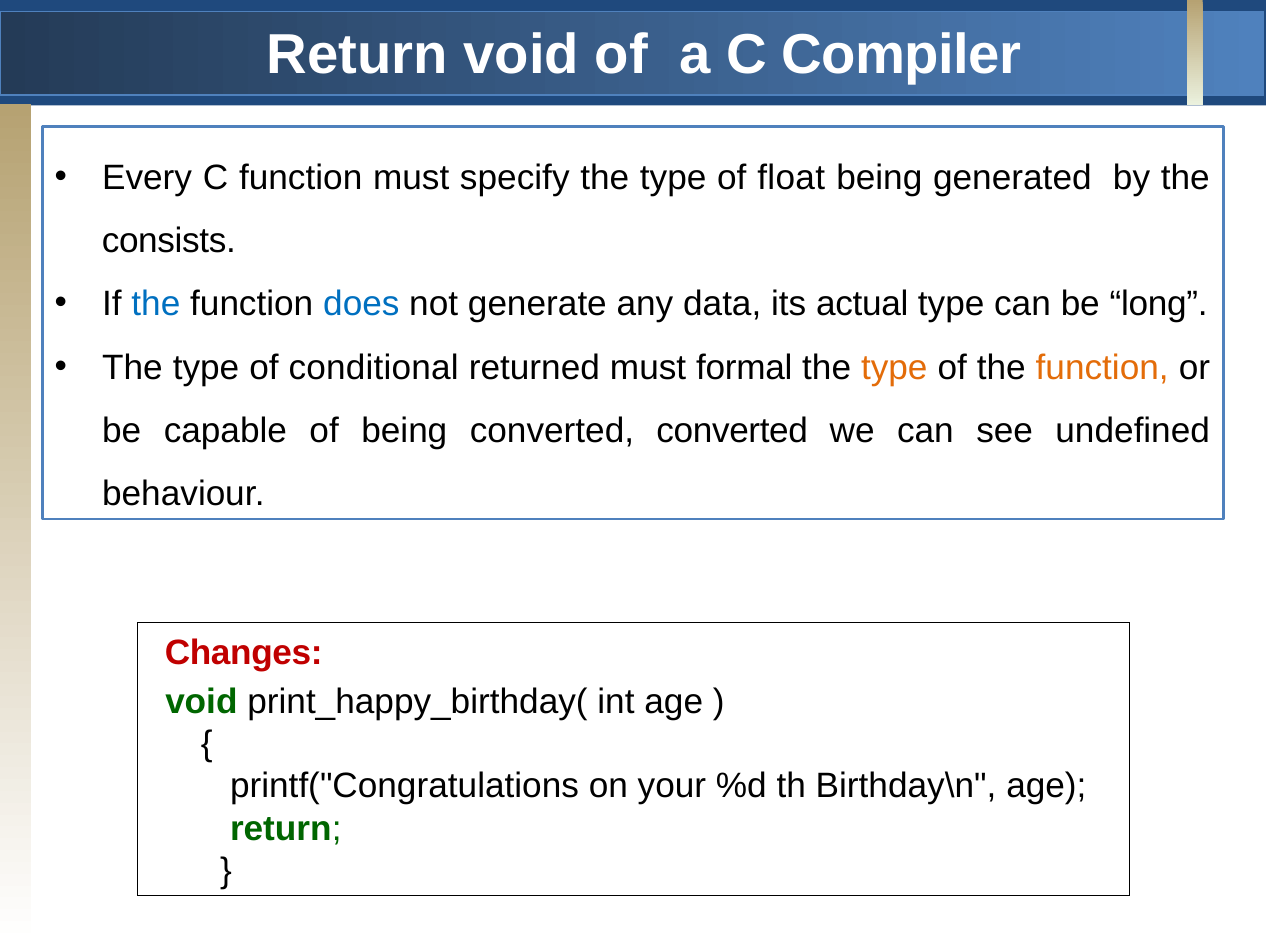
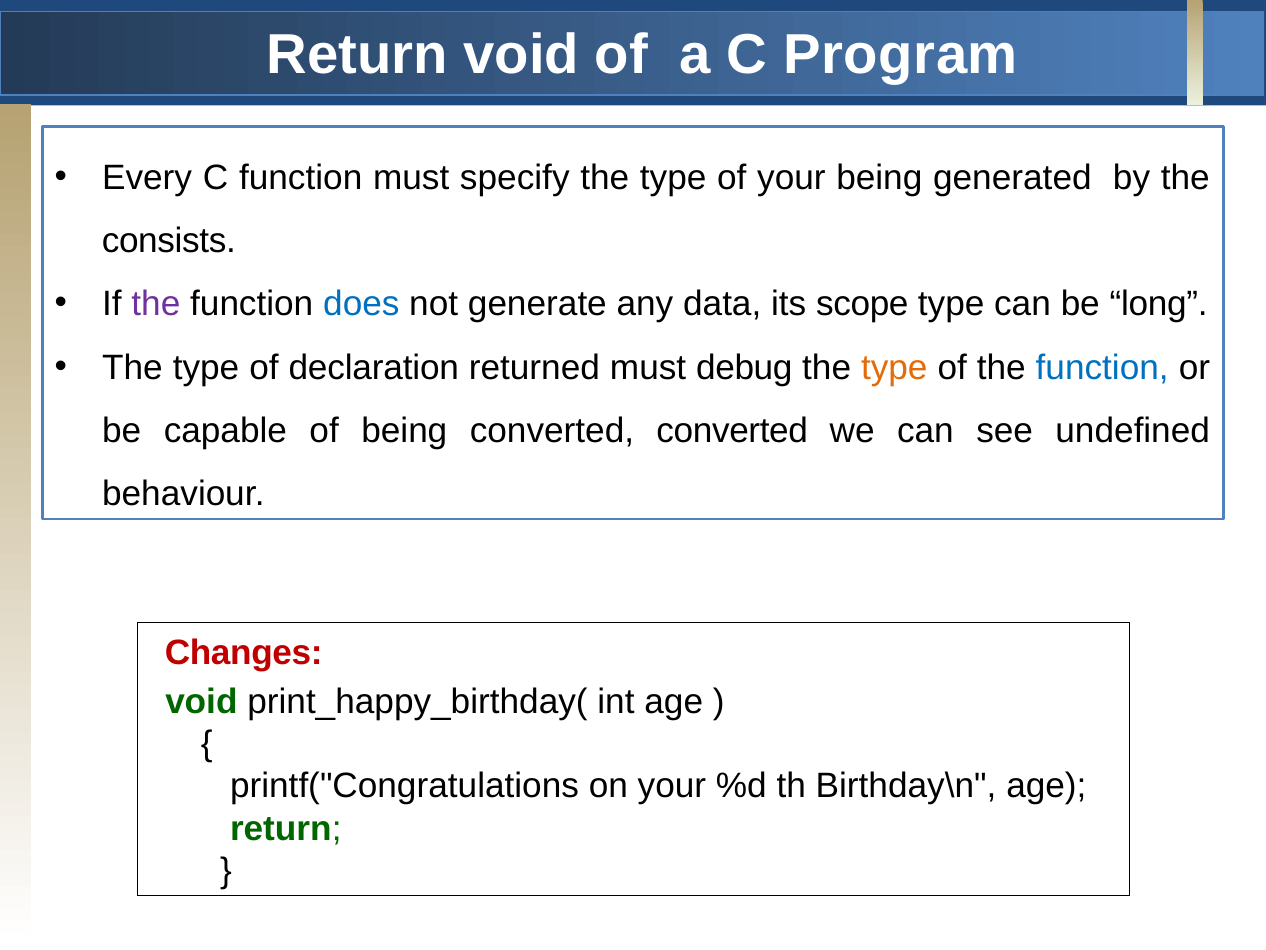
Compiler: Compiler -> Program (901, 54)
of float: float -> your (791, 177)
the colour: blue -> purple (156, 304)
actual: actual -> scope (862, 304)
conditional: conditional -> declaration (374, 367)
formal: formal -> debug (744, 367)
function colour: orange -> blue (1102, 367)
